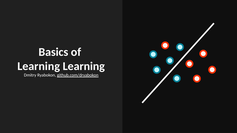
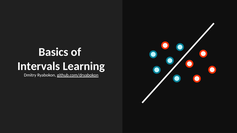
Learning: Learning -> Intervals (39, 66)
